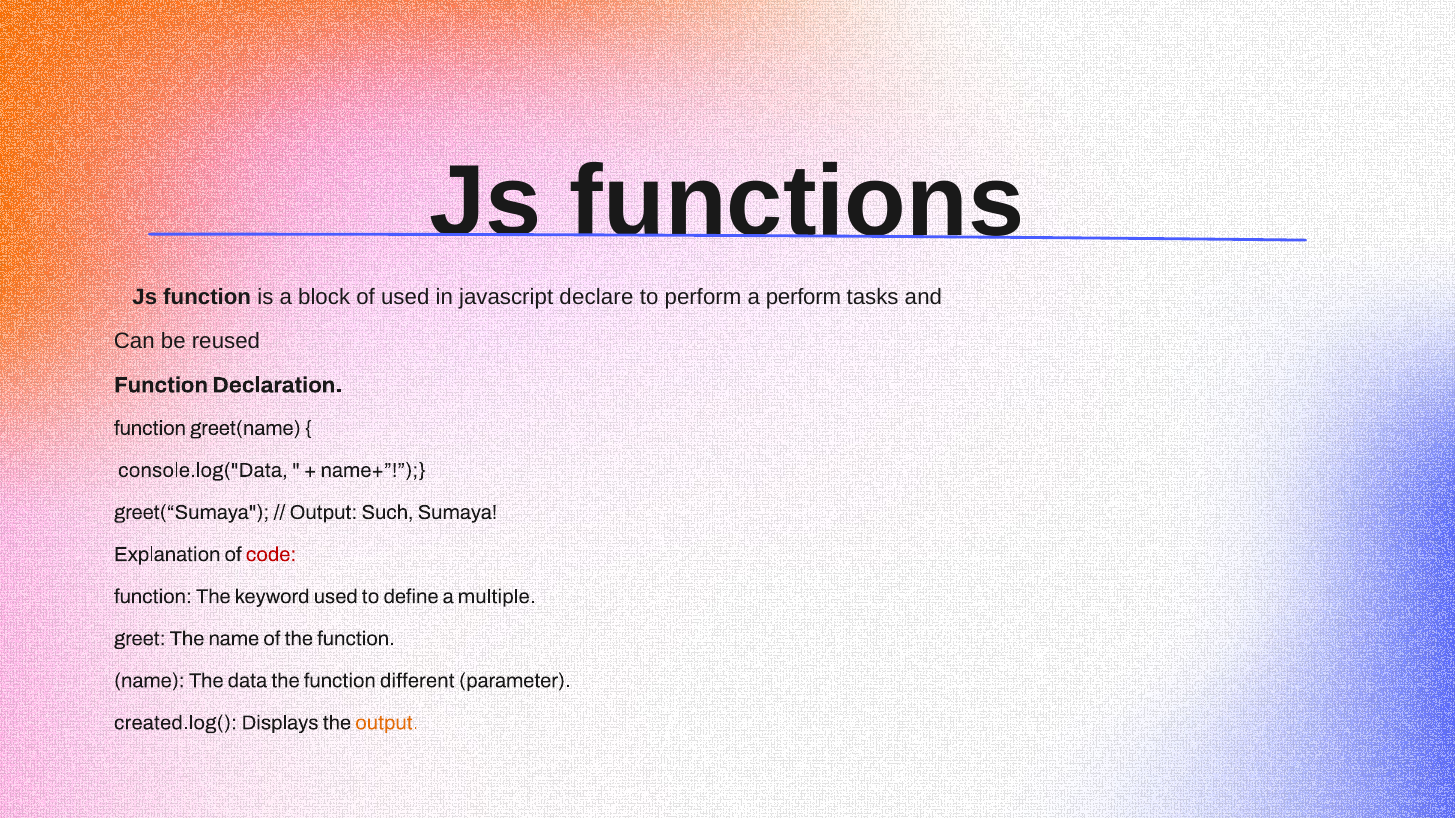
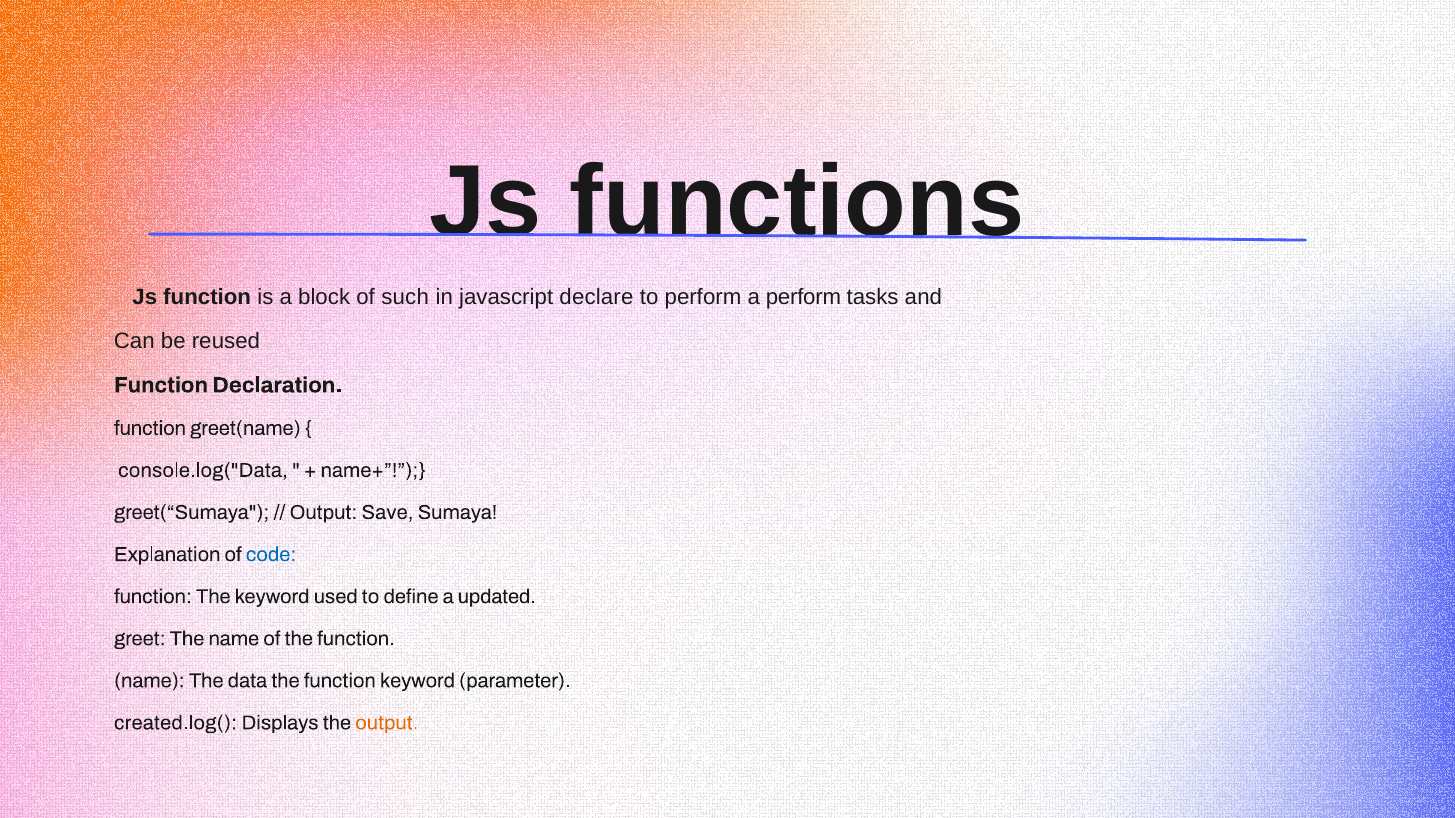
of used: used -> such (405, 297)
Such: Such -> Save (387, 513)
code colour: red -> blue (271, 555)
multiple: multiple -> updated (497, 597)
function different: different -> keyword (417, 681)
